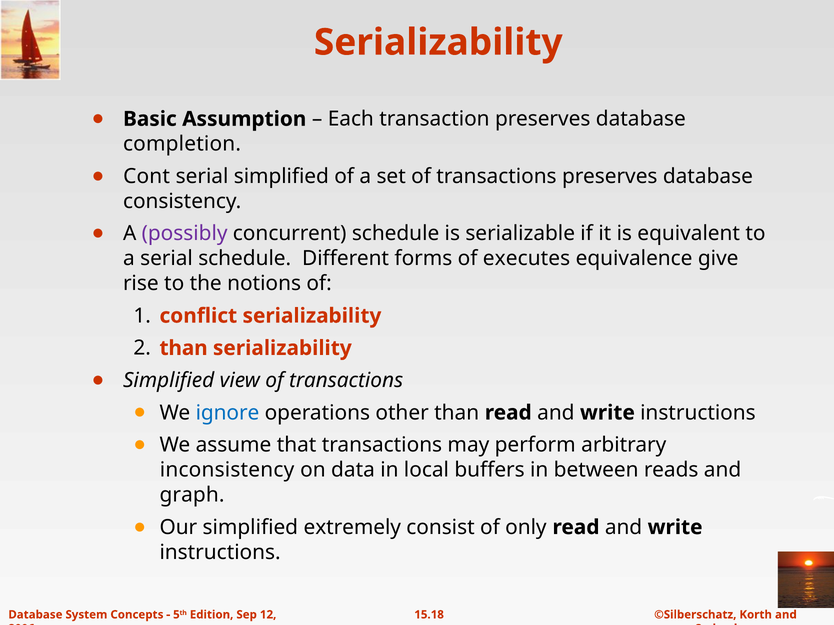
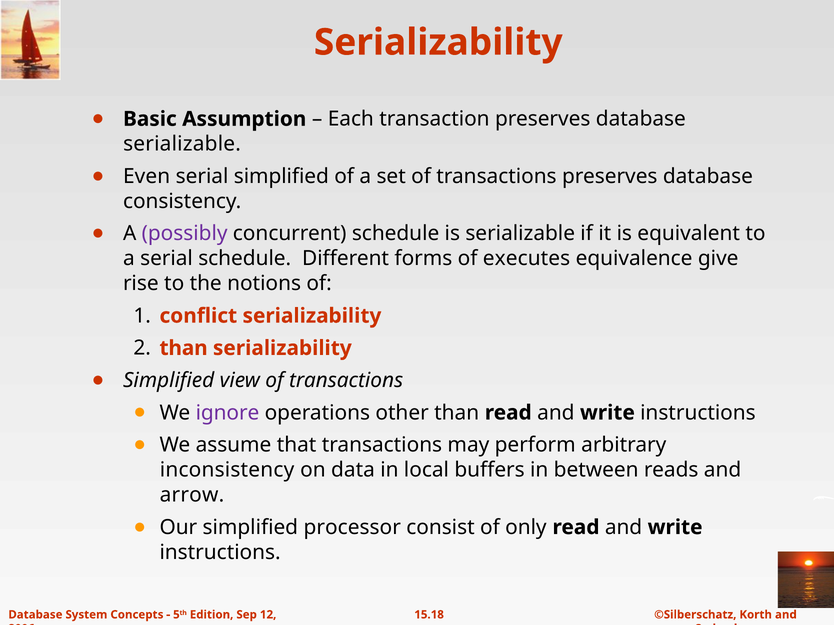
completion: completion -> serializable (182, 144)
Cont: Cont -> Even (147, 176)
ignore colour: blue -> purple (227, 413)
graph: graph -> arrow (192, 495)
extremely: extremely -> processor (352, 528)
